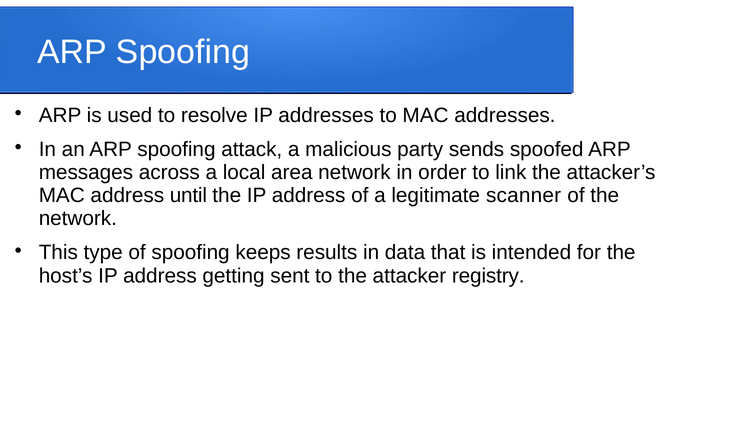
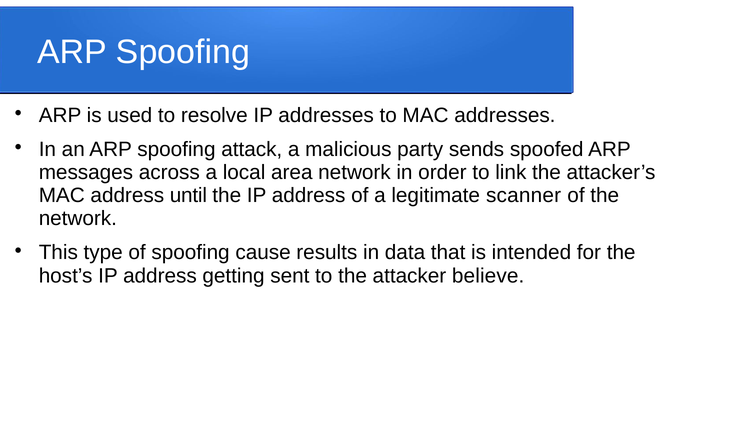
keeps: keeps -> cause (263, 253)
registry: registry -> believe (488, 276)
